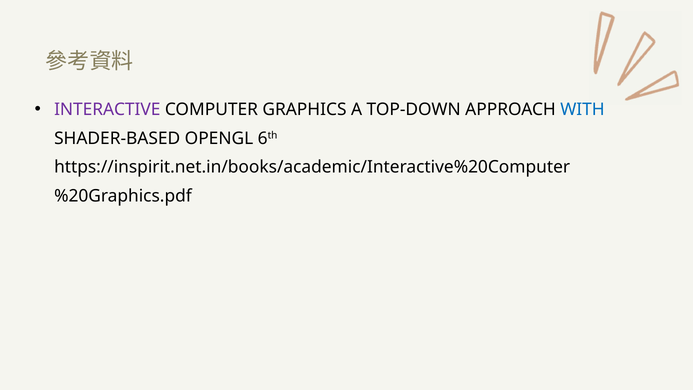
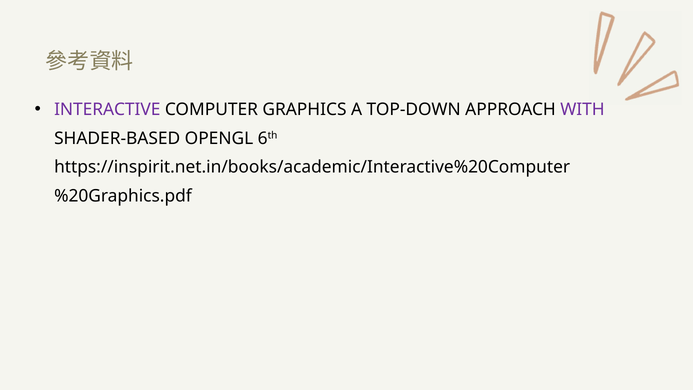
WITH colour: blue -> purple (582, 109)
